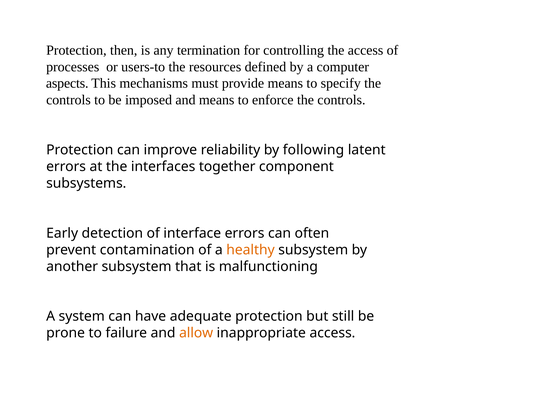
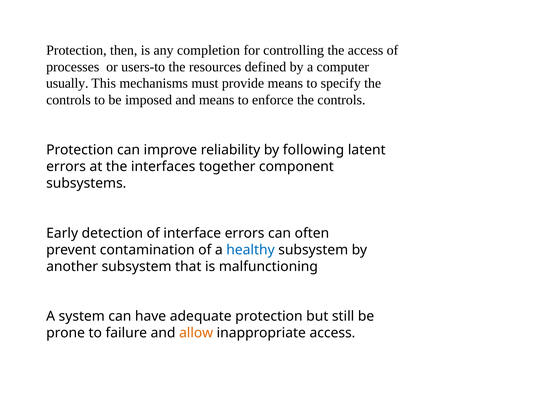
termination: termination -> completion (209, 50)
aspects: aspects -> usually (67, 83)
healthy colour: orange -> blue (250, 250)
